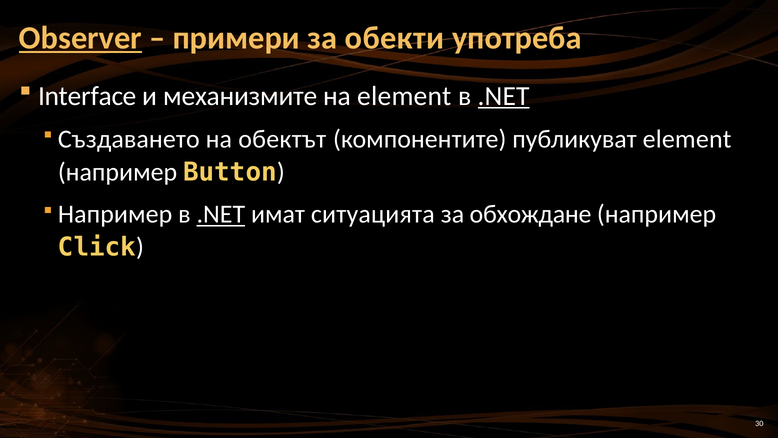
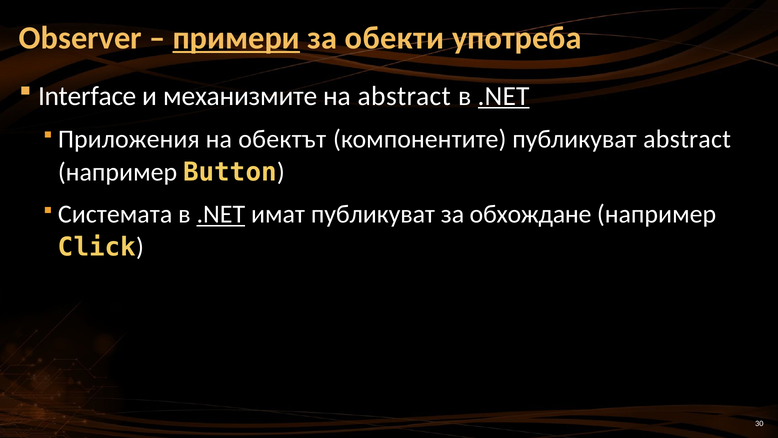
Observer underline: present -> none (80, 38)
примери underline: none -> present (236, 38)
на element: element -> abstract (404, 96)
Създаването: Създаването -> Приложения (129, 139)
публикуват element: element -> abstract (687, 139)
Например: Например -> Системата (115, 214)
имат ситуацията: ситуацията -> публикуват (373, 214)
